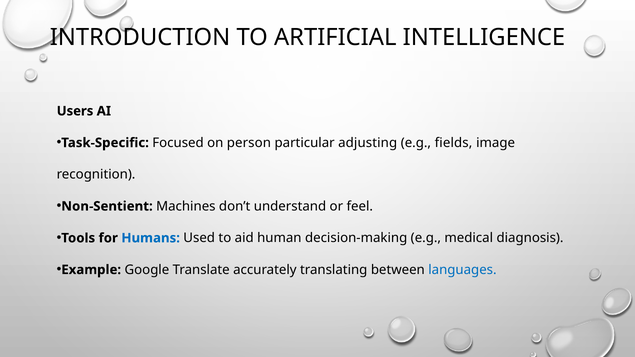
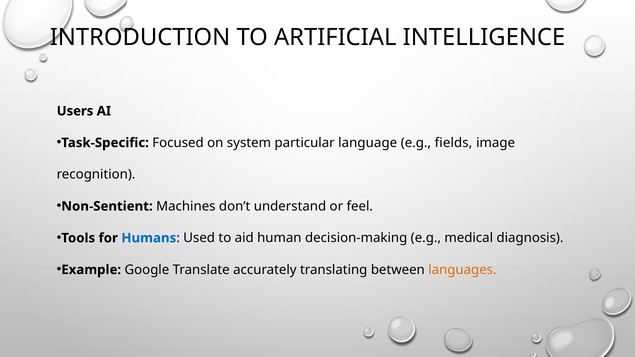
person: person -> system (249, 143)
adjusting: adjusting -> language (368, 143)
languages colour: blue -> orange (462, 270)
